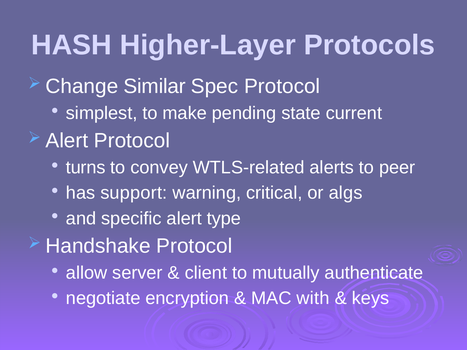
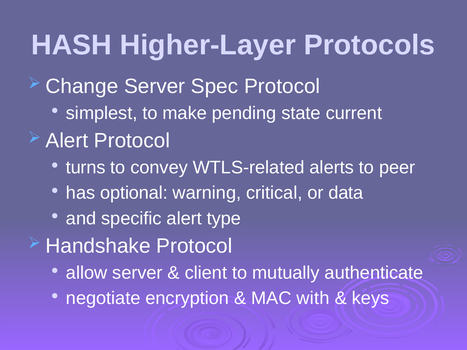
Change Similar: Similar -> Server (155, 86)
support: support -> optional (134, 193)
algs: algs -> data (346, 193)
